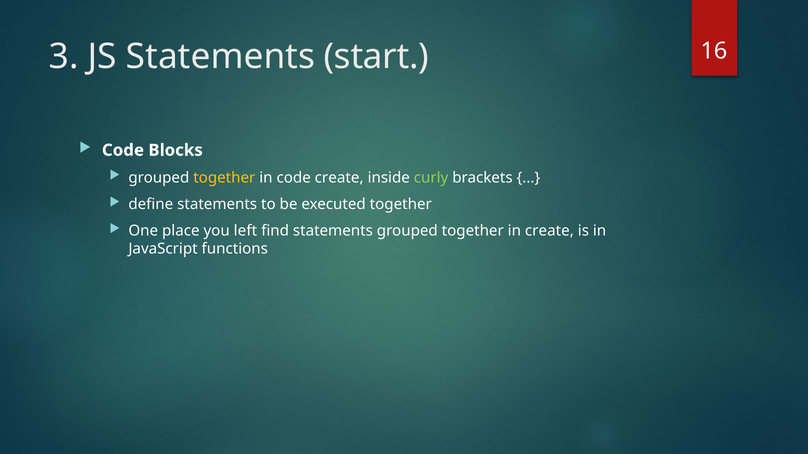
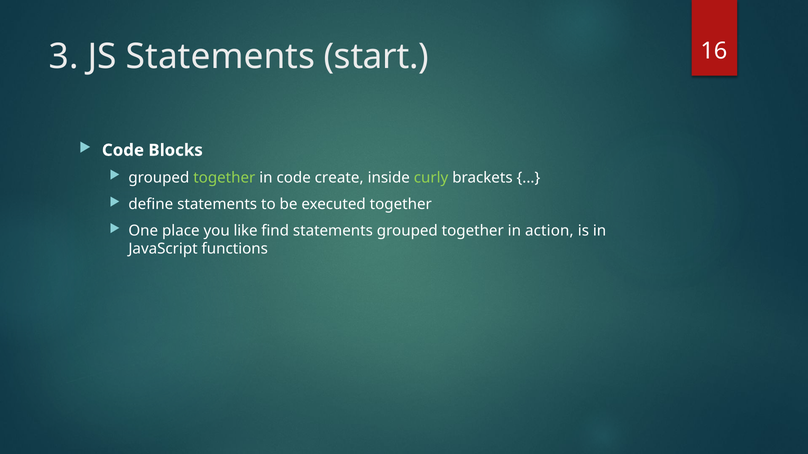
together colour: yellow -> light green (224, 178)
left: left -> like (246, 231)
in create: create -> action (549, 231)
